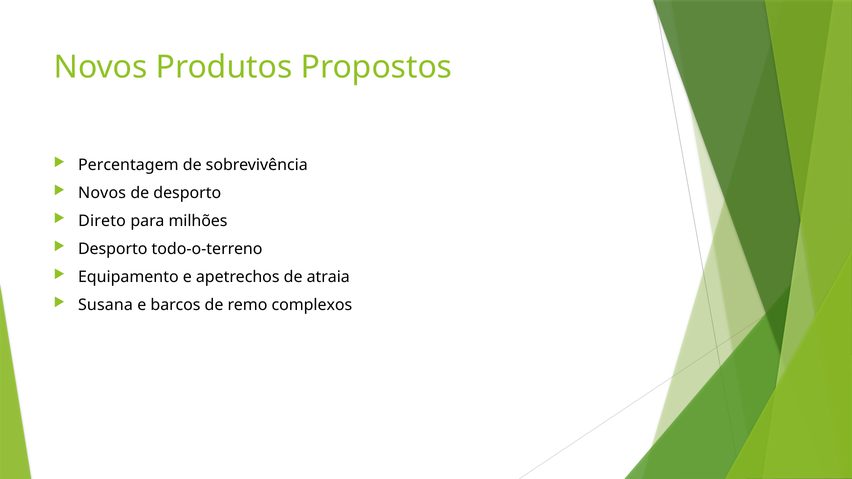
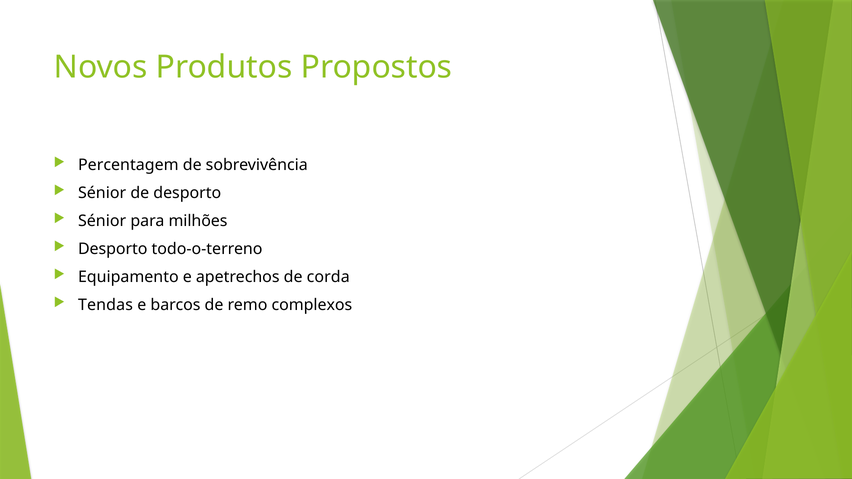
Novos: Novos -> Sénior (102, 193)
Direto: Direto -> Sénior (102, 221)
atraia: atraia -> corda (328, 277)
Susana: Susana -> Tendas (105, 305)
